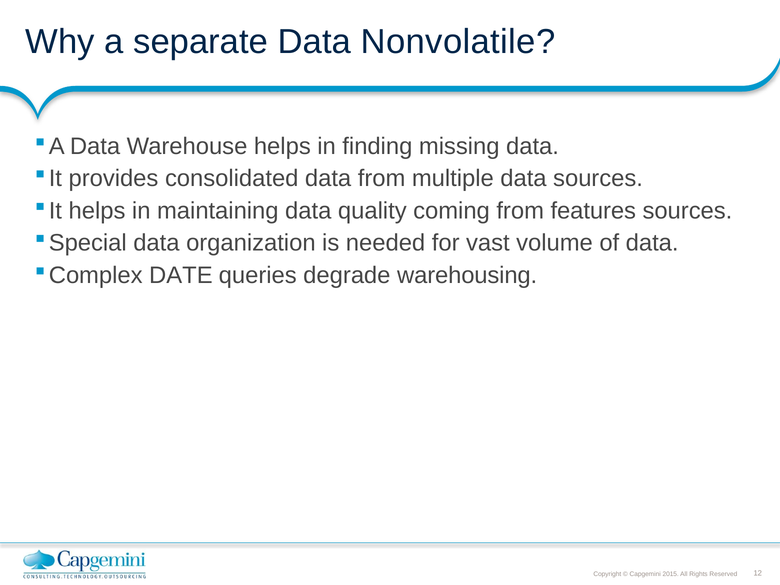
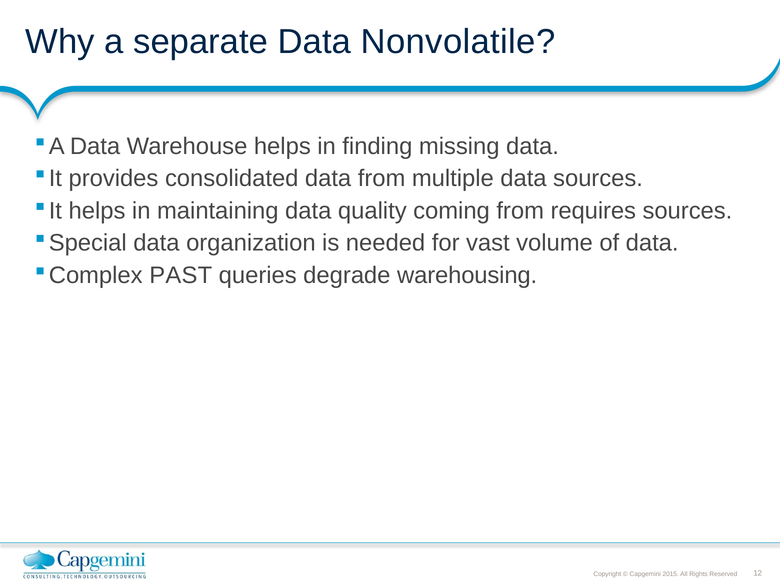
features: features -> requires (593, 211)
DATE: DATE -> PAST (181, 275)
